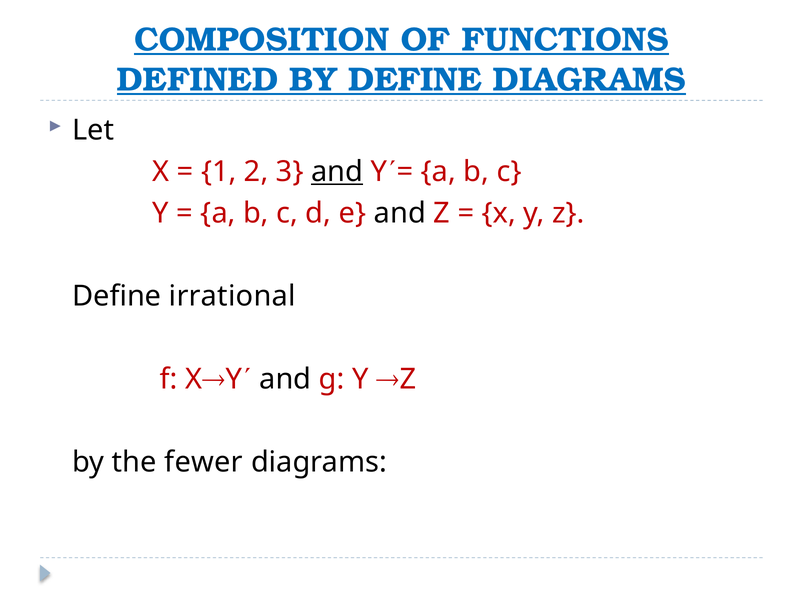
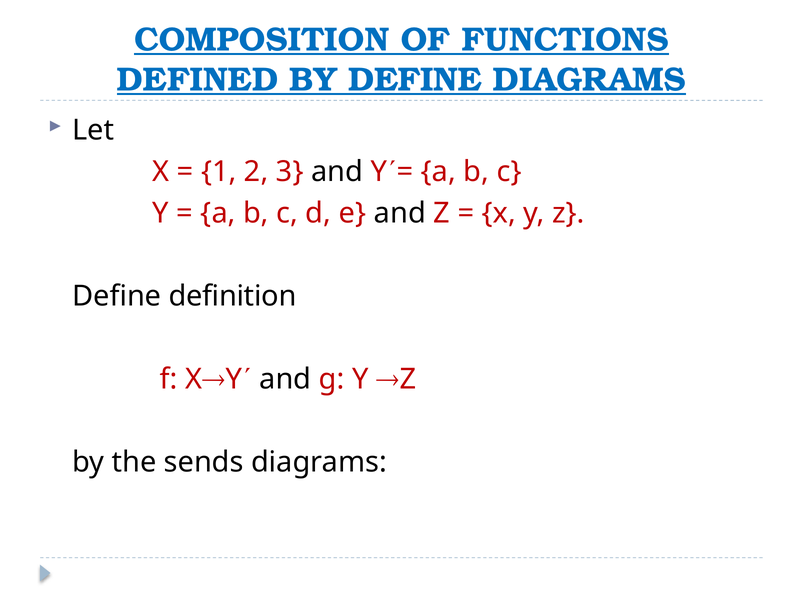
and underline: present -> none (337, 172)
irrational: irrational -> definition (233, 296)
fewer: fewer -> sends (204, 462)
